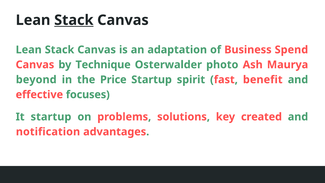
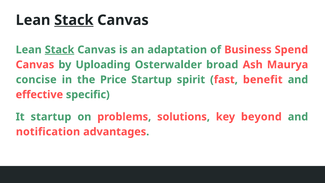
Stack underline: none -> present (60, 50)
Technique: Technique -> Uploading (103, 65)
photo: photo -> broad (222, 65)
beyond: beyond -> concise (36, 80)
focuses: focuses -> specific (88, 95)
created: created -> beyond (261, 117)
